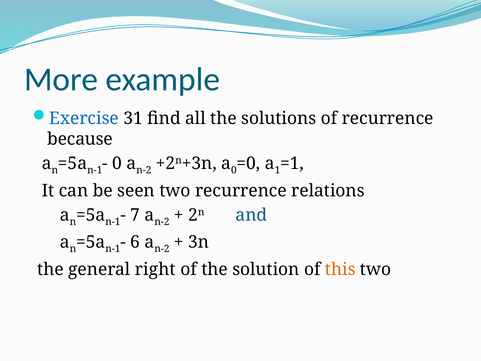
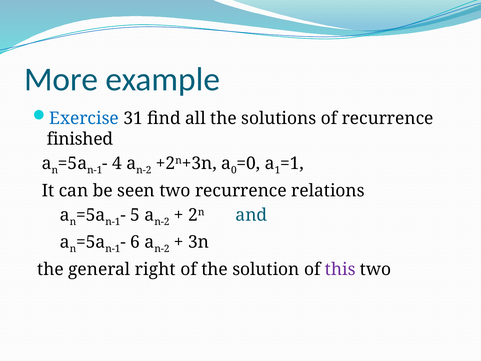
because: because -> finished (80, 139)
0: 0 -> 4 (117, 163)
7: 7 -> 5 (135, 215)
this colour: orange -> purple (340, 269)
